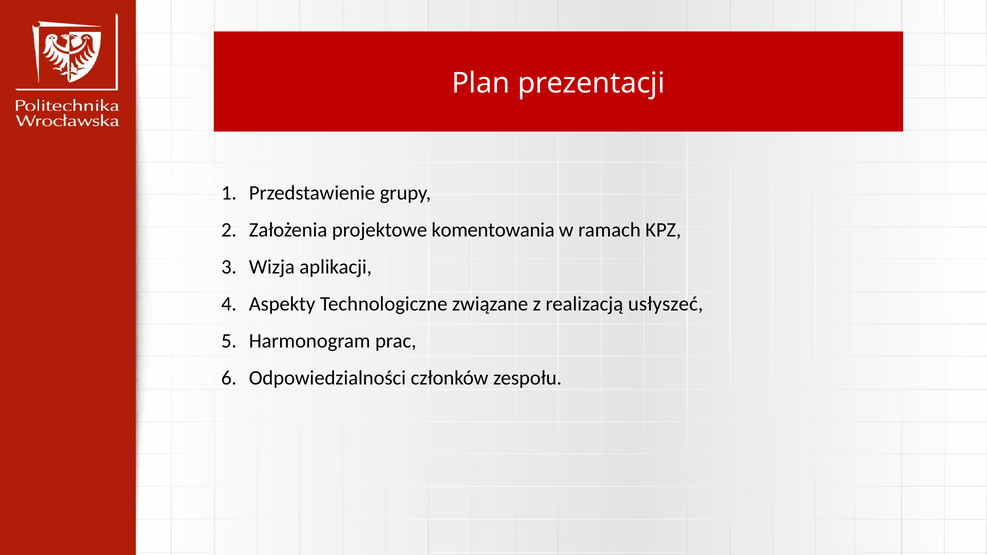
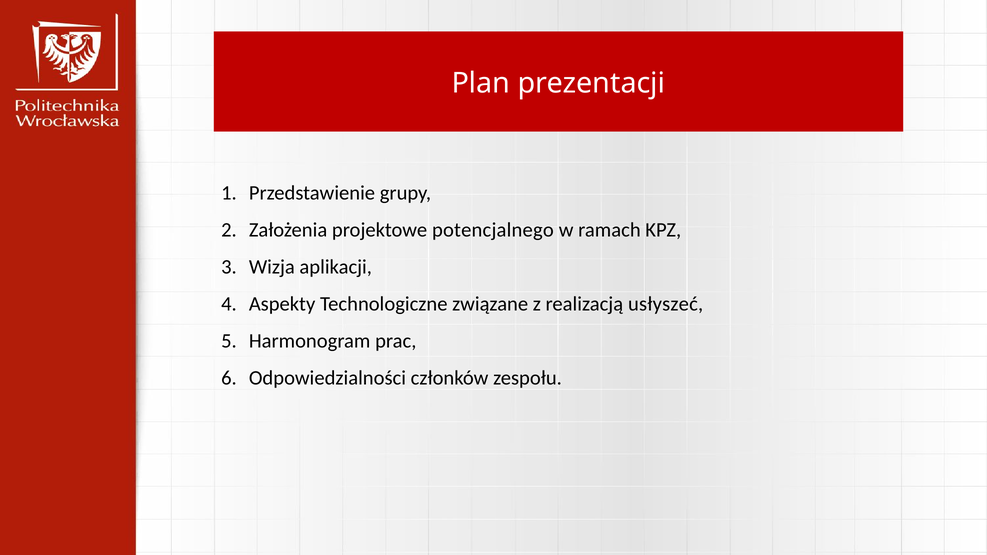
komentowania: komentowania -> potencjalnego (493, 230)
